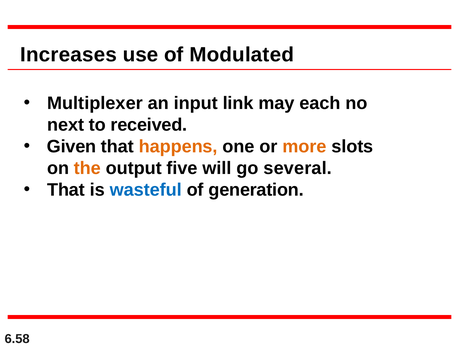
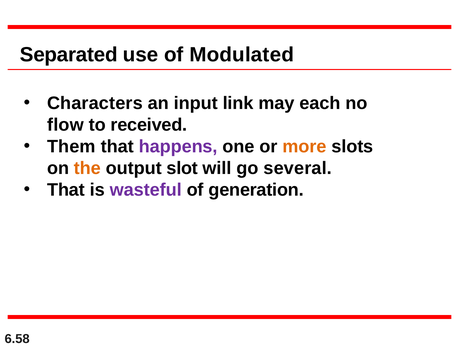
Increases: Increases -> Separated (69, 55)
Multiplexer: Multiplexer -> Characters (95, 103)
next: next -> flow (65, 125)
Given: Given -> Them (71, 146)
happens colour: orange -> purple (178, 146)
five: five -> slot (182, 168)
wasteful colour: blue -> purple (146, 190)
